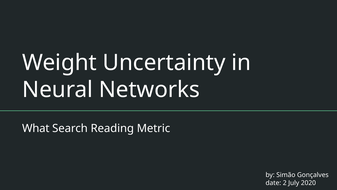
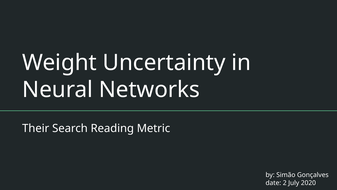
What: What -> Their (36, 128)
